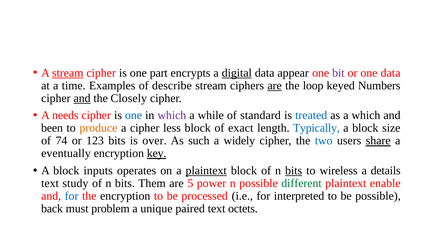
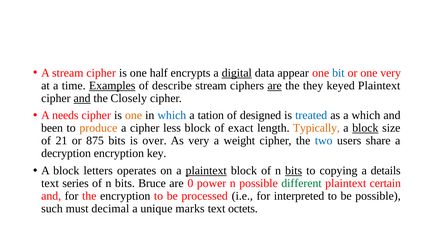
stream underline: present -> none (68, 73)
part: part -> half (159, 73)
bit colour: purple -> blue (338, 73)
one data: data -> very (391, 73)
Examples underline: none -> present (112, 86)
loop: loop -> they (313, 86)
keyed Numbers: Numbers -> Plaintext (379, 86)
one colour: blue -> orange (134, 115)
which colour: purple -> blue (172, 115)
while: while -> tation (211, 115)
standard: standard -> designed (261, 115)
Typically colour: blue -> orange (316, 128)
block underline: none -> present (365, 128)
74: 74 -> 21 (61, 141)
123: 123 -> 875 (95, 141)
As such: such -> very (199, 141)
widely: widely -> weight (239, 141)
share underline: present -> none (378, 141)
eventually: eventually -> decryption (66, 154)
key underline: present -> none (157, 154)
inputs: inputs -> letters (98, 171)
wireless: wireless -> copying (339, 171)
study: study -> series (76, 183)
Them: Them -> Bruce (152, 183)
5: 5 -> 0 (190, 183)
enable: enable -> certain (385, 183)
for colour: blue -> black (72, 196)
back: back -> such (52, 209)
problem: problem -> decimal (110, 209)
paired: paired -> marks (190, 209)
